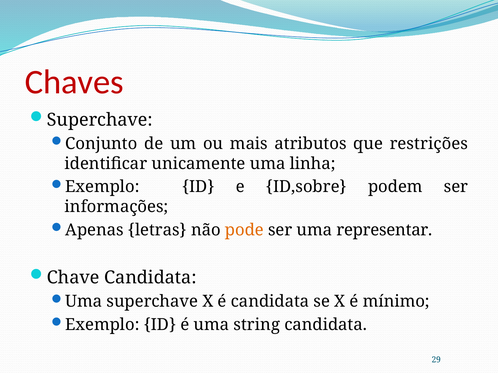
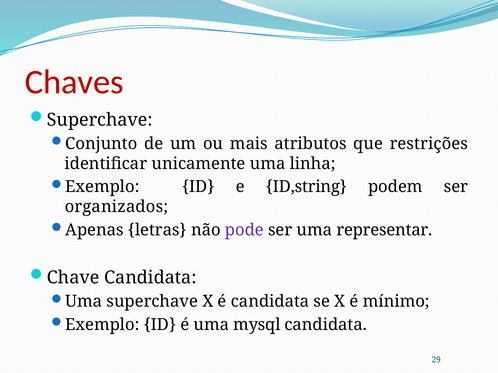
ID,sobre: ID,sobre -> ID,string (306, 187)
informações: informações -> organizados (116, 207)
pode colour: orange -> purple (244, 230)
string: string -> mysql (257, 325)
